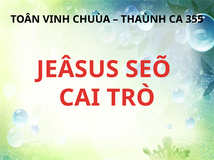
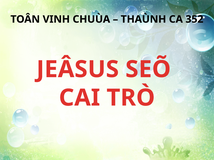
355: 355 -> 352 (194, 19)
